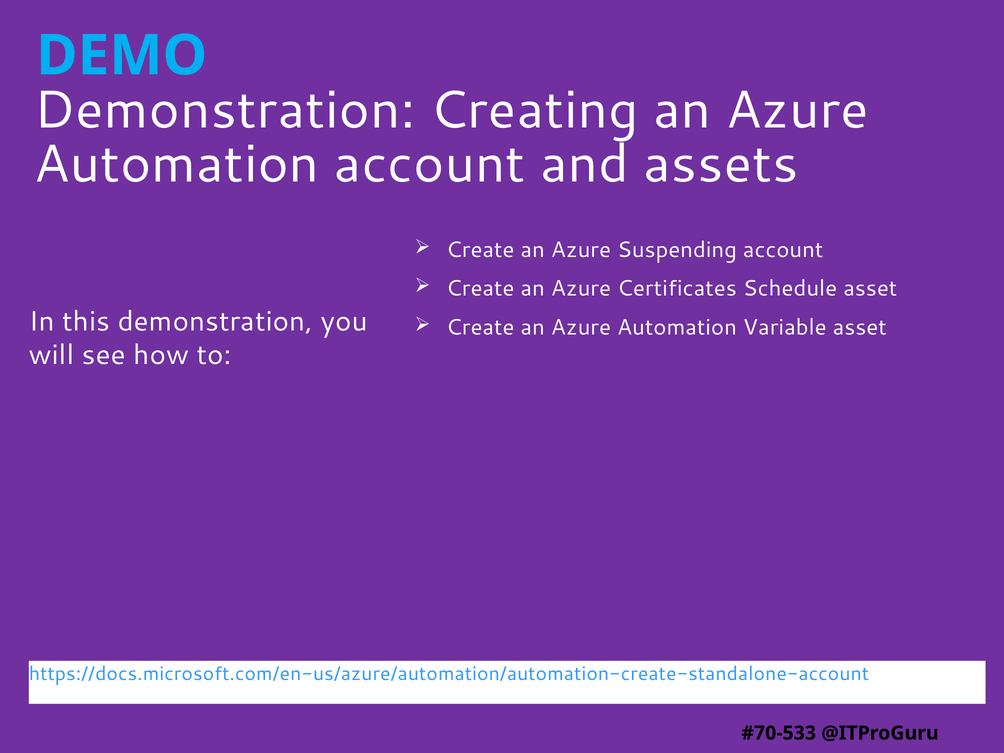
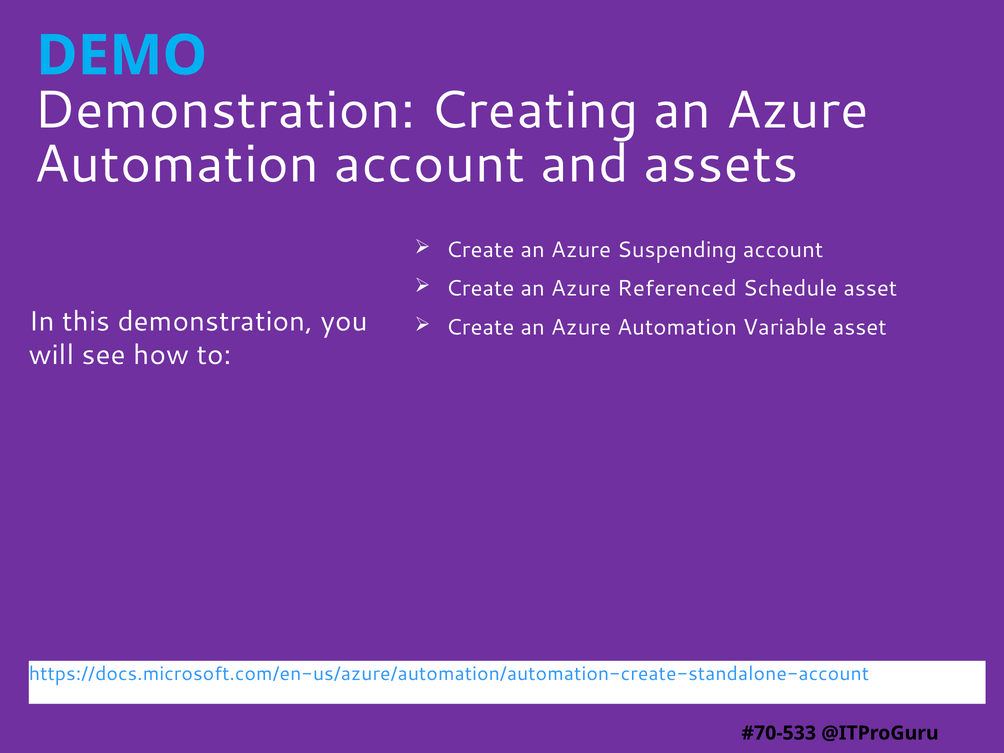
Certificates: Certificates -> Referenced (677, 289)
